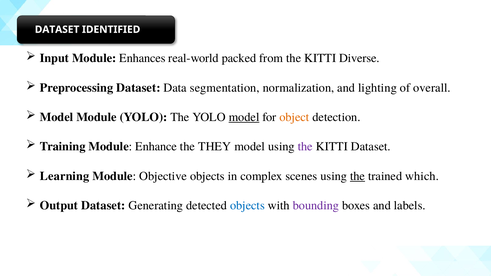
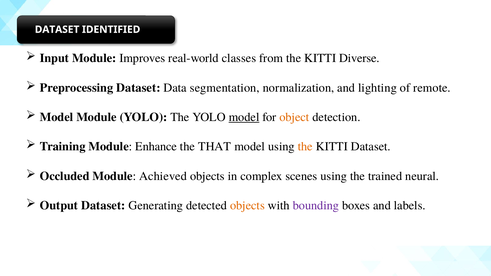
Enhances: Enhances -> Improves (142, 58)
packed: packed -> classes (239, 58)
overall: overall -> remote (432, 88)
THEY: THEY -> THAT (215, 147)
the colour: purple -> orange (305, 147)
Learning: Learning -> Occluded (65, 176)
Objective: Objective -> Achieved (163, 176)
the underline: present -> none (358, 176)
which: which -> neural (422, 176)
objects colour: blue -> orange (247, 206)
